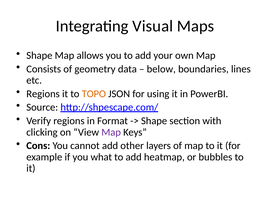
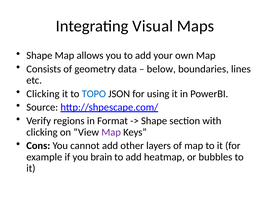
Regions: Regions -> Clicking (43, 94)
TOPO colour: orange -> blue (94, 94)
what: what -> brain (101, 157)
